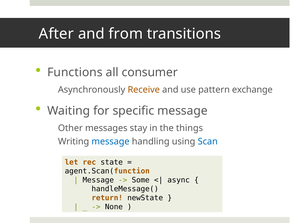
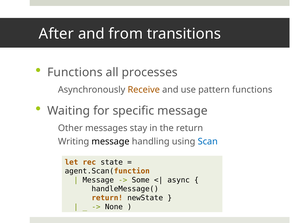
consumer: consumer -> processes (150, 72)
pattern exchange: exchange -> functions (252, 90)
the things: things -> return (190, 128)
message colour: blue -> black (110, 141)
